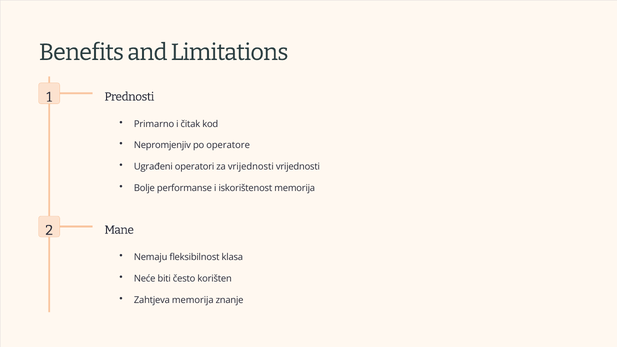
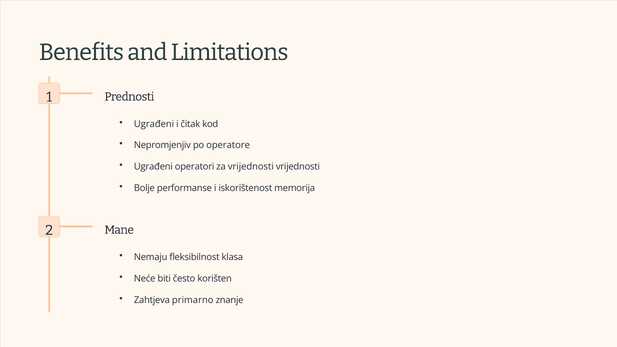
Primarno: Primarno -> Ugrađeni (154, 124)
Zahtjeva memorija: memorija -> primarno (193, 300)
